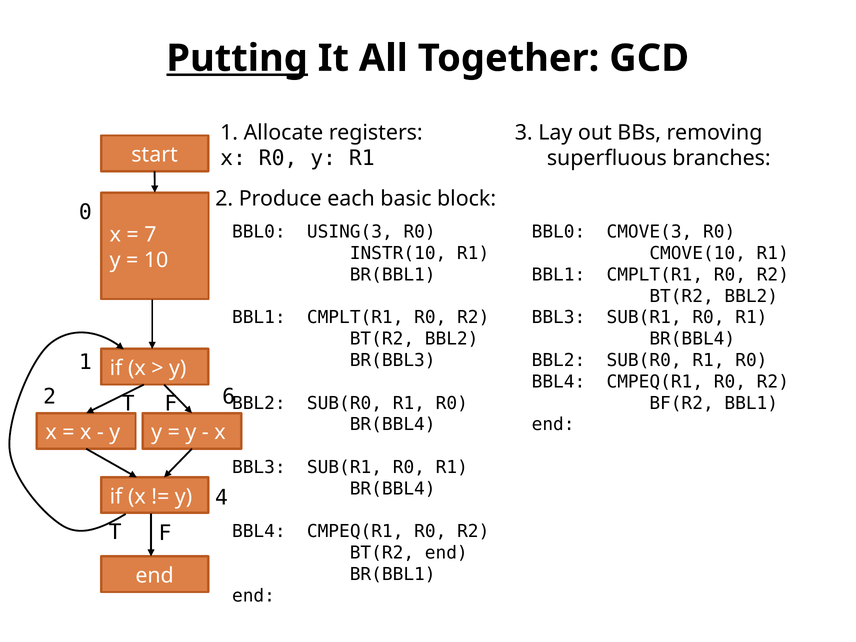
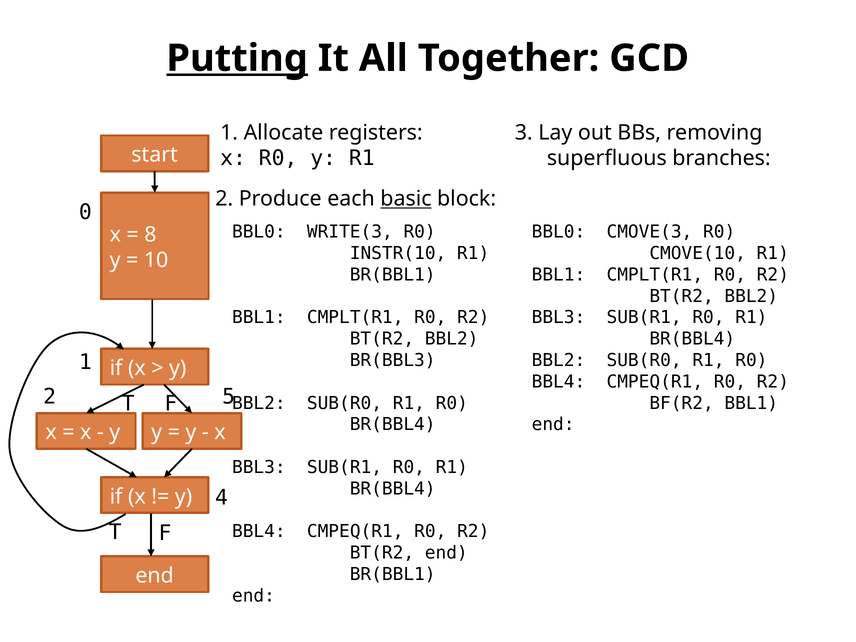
basic underline: none -> present (406, 199)
USING(3: USING(3 -> WRITE(3 (350, 232)
7: 7 -> 8 (150, 234)
6: 6 -> 5 (229, 397)
